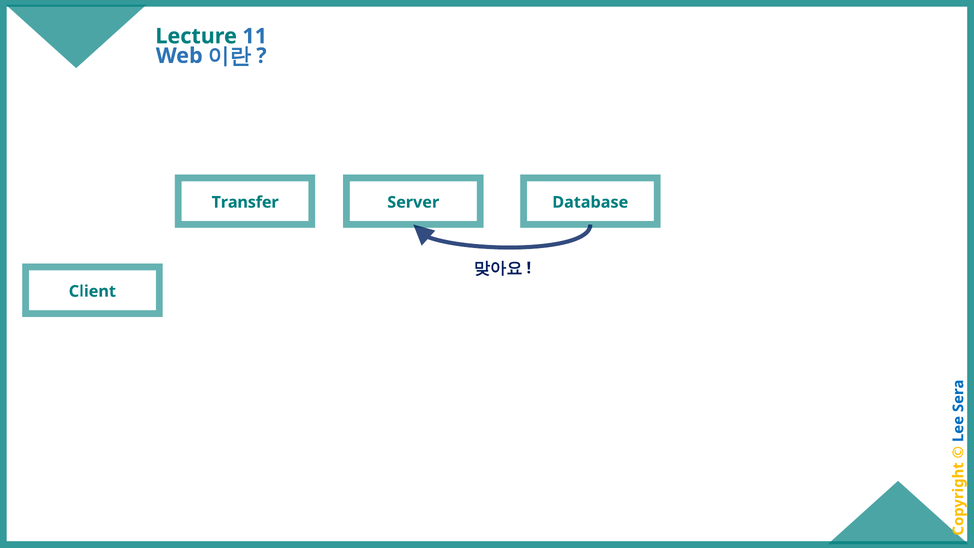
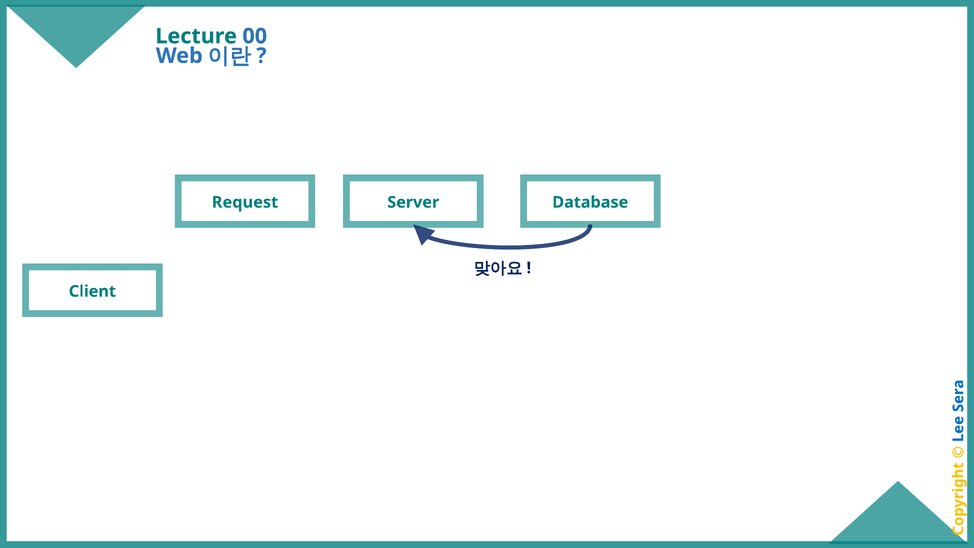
11: 11 -> 00 (255, 36)
Transfer: Transfer -> Request (245, 202)
